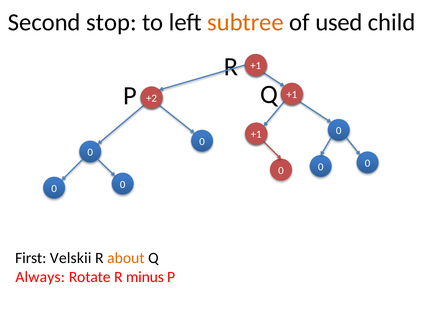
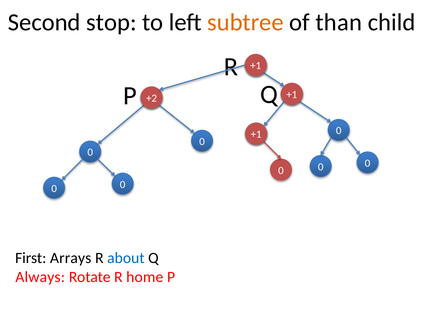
used: used -> than (339, 22)
Velskii: Velskii -> Arrays (71, 258)
about colour: orange -> blue (126, 258)
minus: minus -> home (145, 277)
